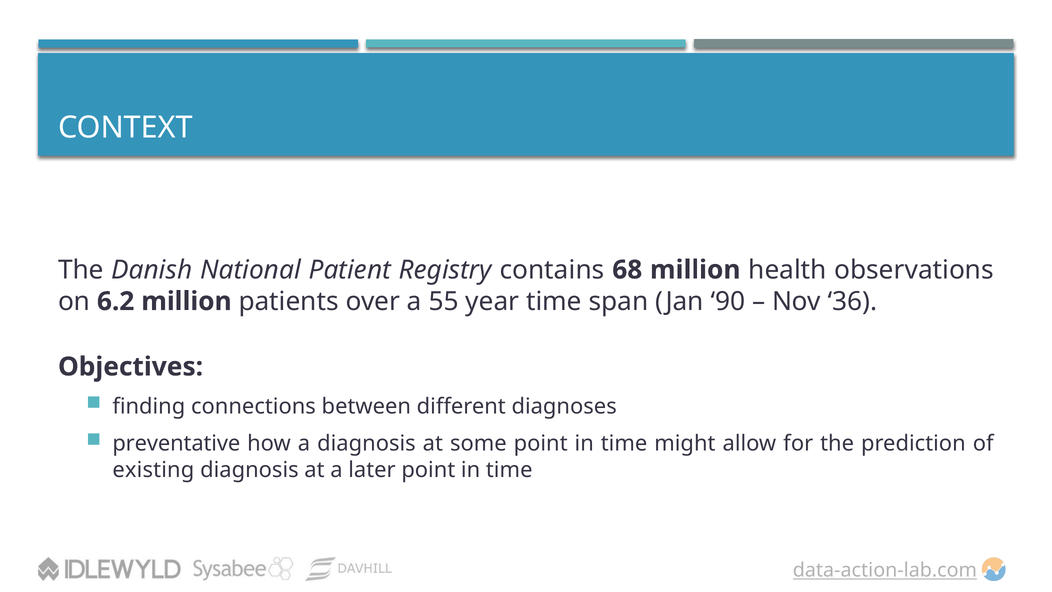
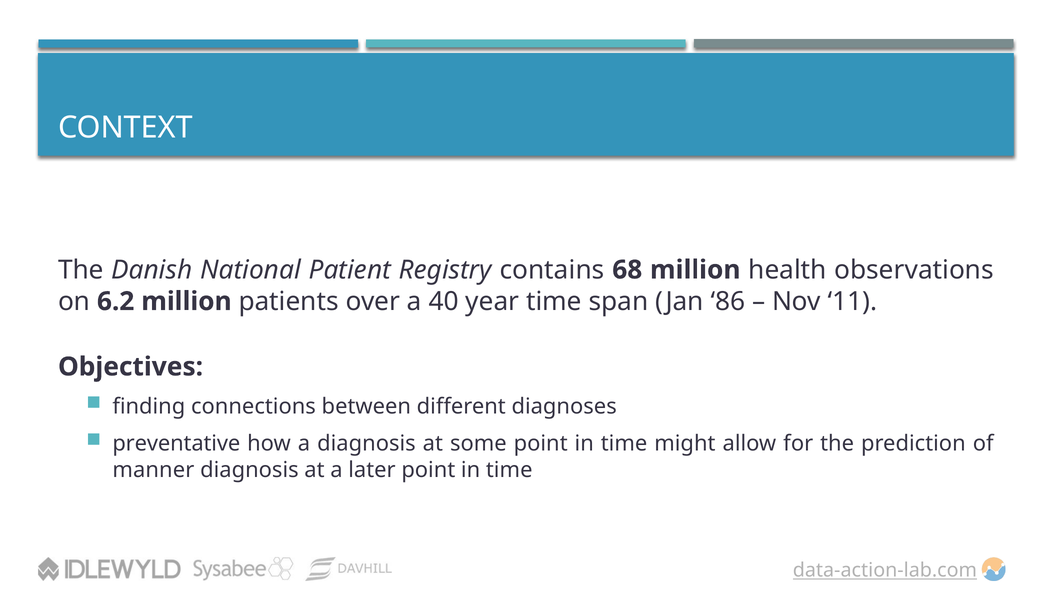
55: 55 -> 40 (444, 301)
90: 90 -> 86 (728, 301)
36: 36 -> 11 (852, 301)
existing: existing -> manner (153, 470)
